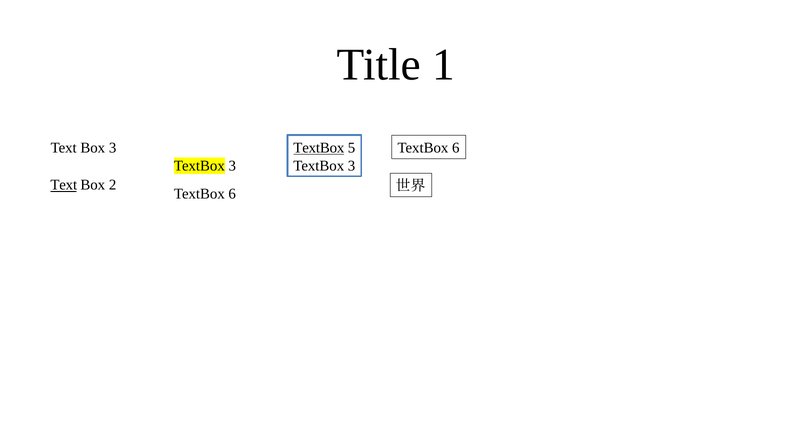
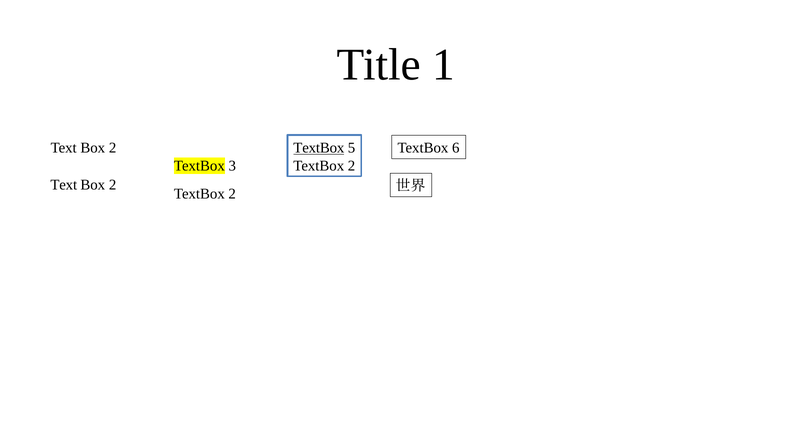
3: 3 -> 2 (113, 148)
3: 3 -> 2 (352, 166)
Text underline: present -> none (64, 185)
6: 6 -> 2 (232, 194)
